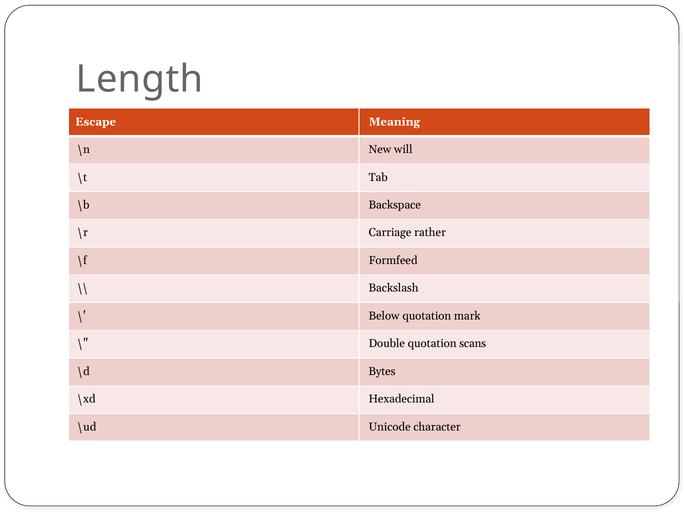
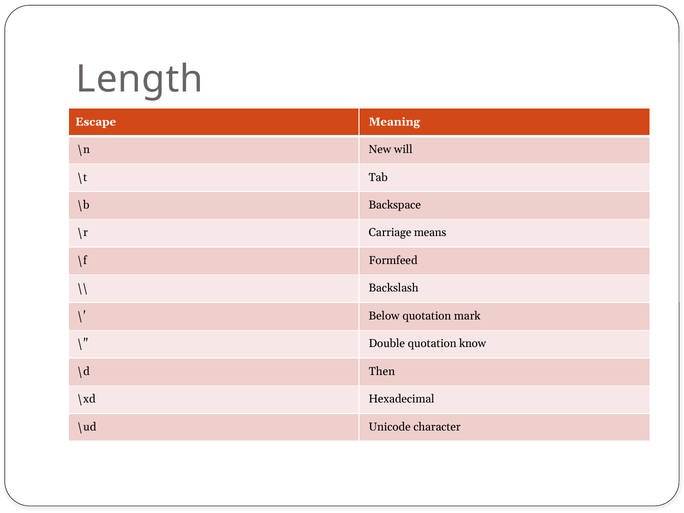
rather: rather -> means (430, 233)
scans: scans -> know (473, 344)
Bytes: Bytes -> Then (382, 371)
